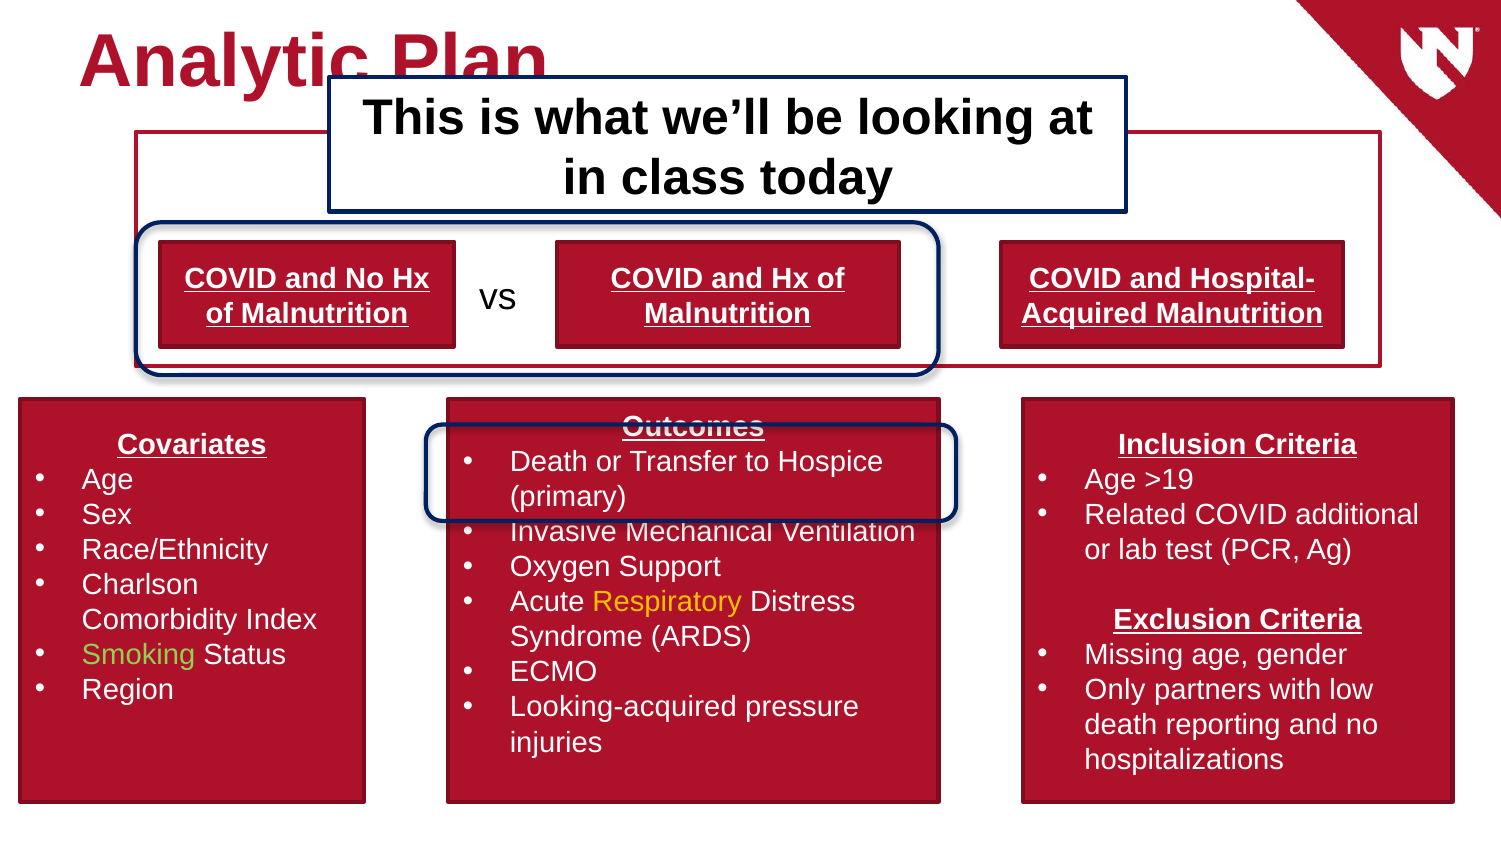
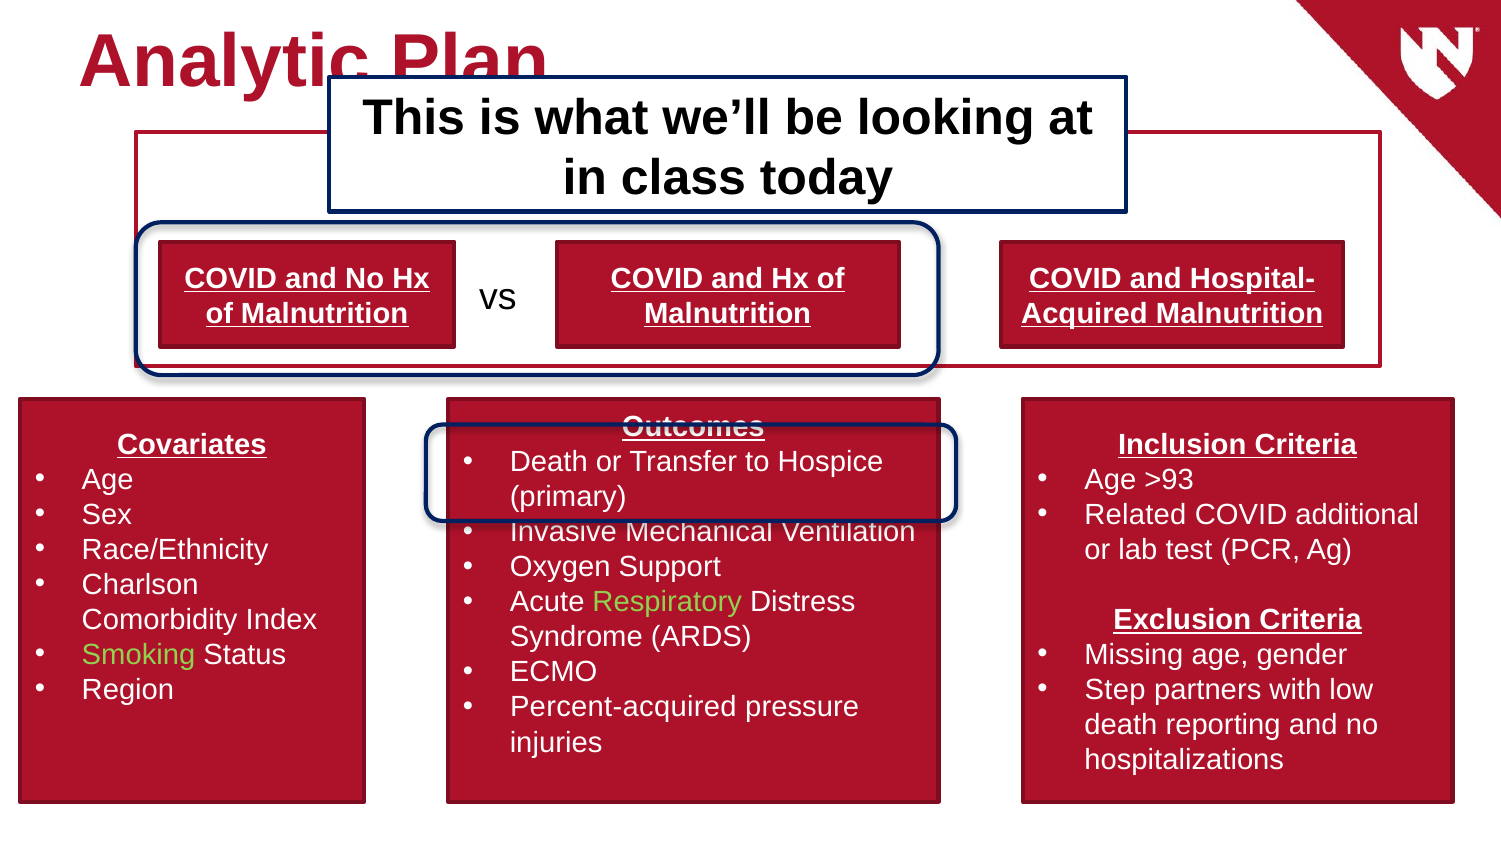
>19: >19 -> >93 (1169, 480)
Respiratory colour: yellow -> light green (667, 603)
Only: Only -> Step (1115, 690)
Looking-acquired: Looking-acquired -> Percent-acquired (623, 708)
